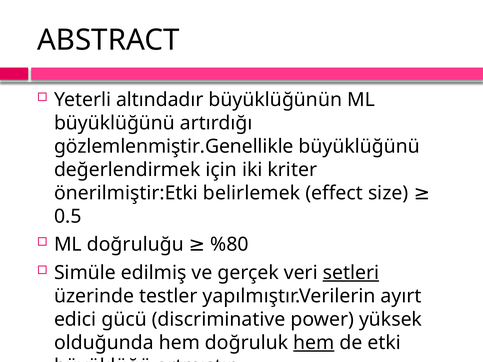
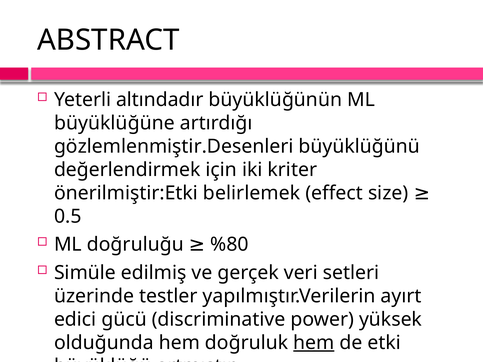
büyüklüğünü: büyüklüğünü -> büyüklüğüne (114, 123)
gözlemlenmiştir.Genellikle: gözlemlenmiştir.Genellikle -> gözlemlenmiştir.Desenleri (174, 147)
setleri underline: present -> none (351, 273)
